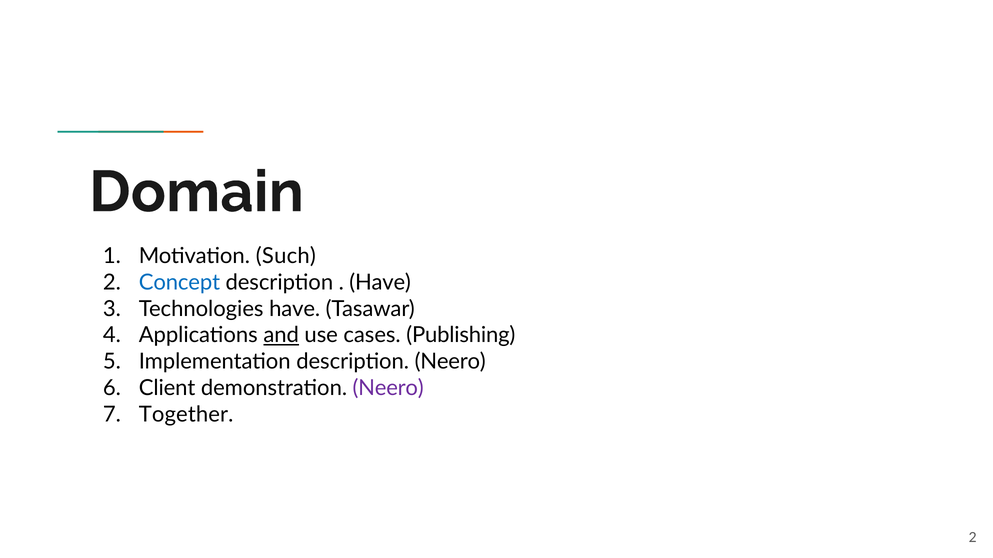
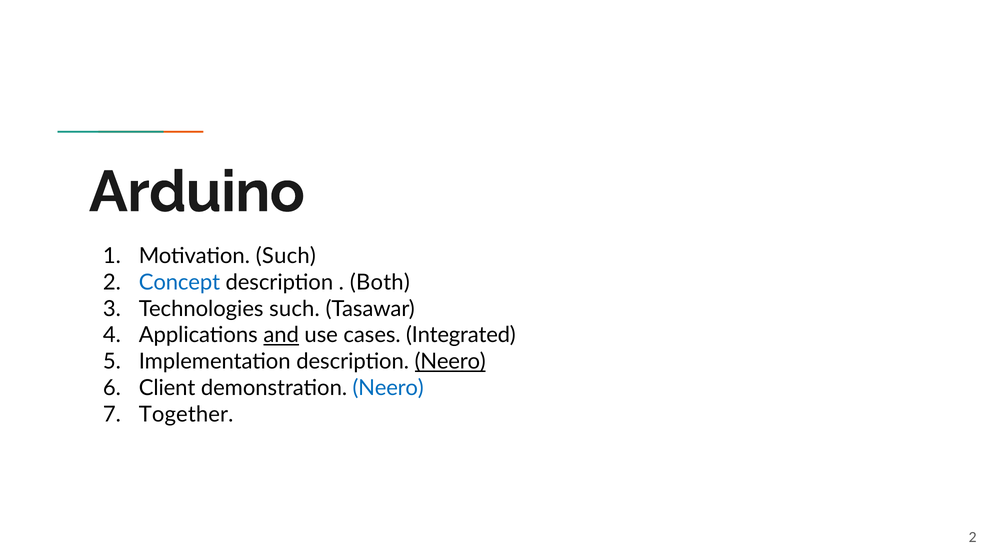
Domain: Domain -> Arduino (197, 192)
Have: Have -> Both (380, 283)
Technologies have: have -> such (294, 309)
Publishing: Publishing -> Integrated (461, 336)
Neero underline: none -> present (450, 362)
Neero colour: purple -> blue (388, 388)
